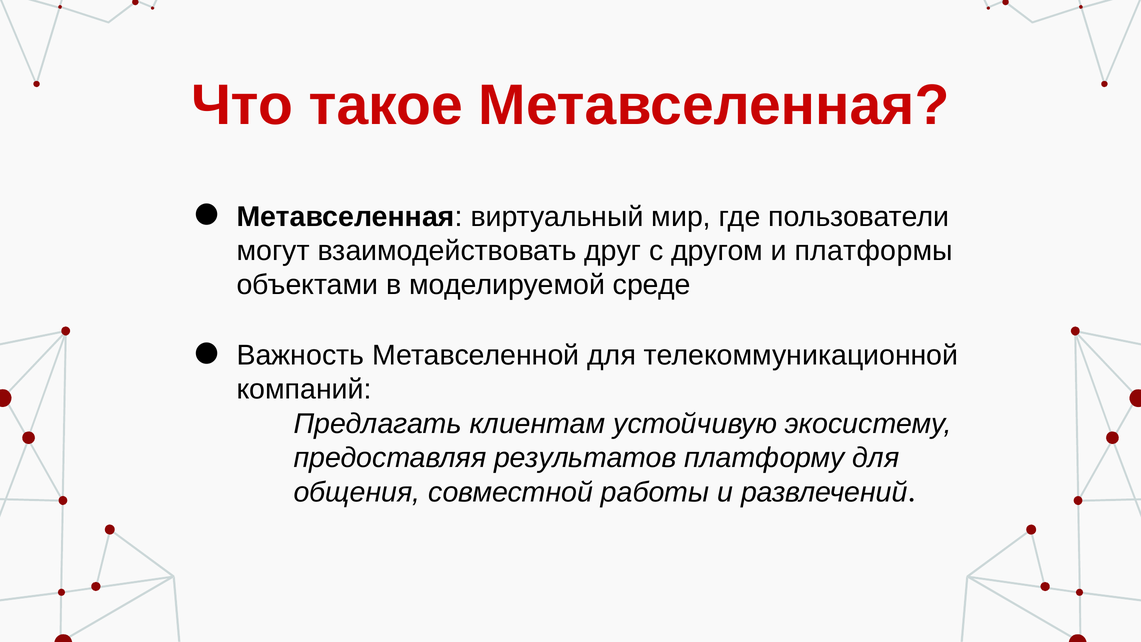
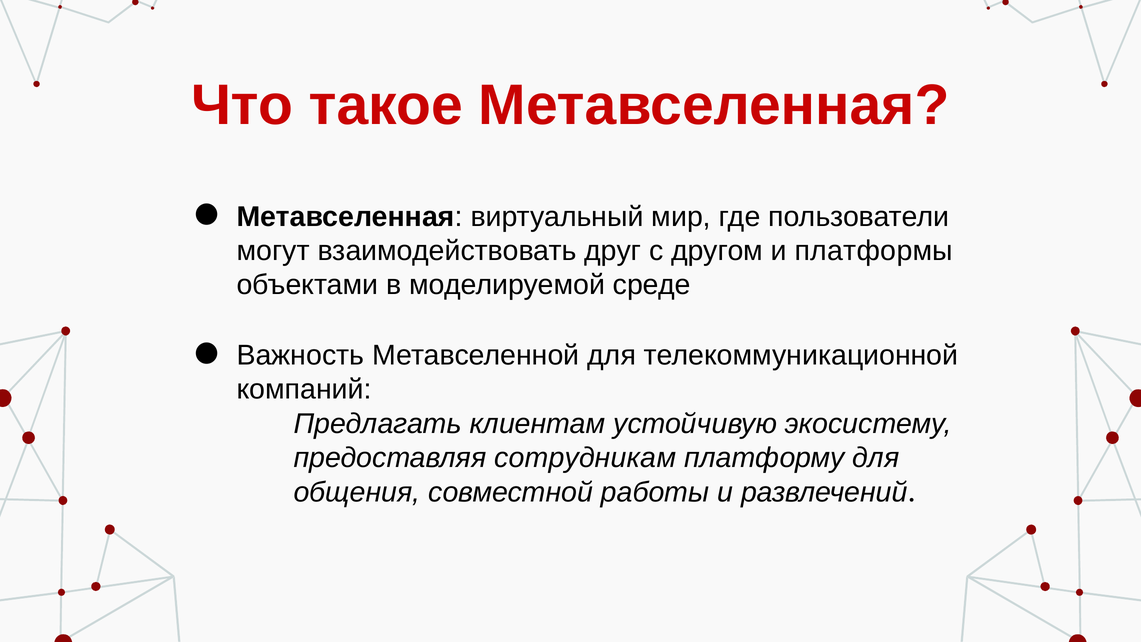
результатов: результатов -> сотрудникам (585, 458)
